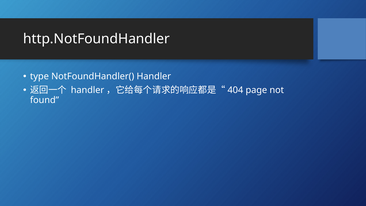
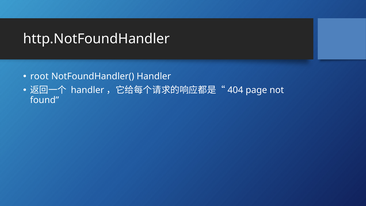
type: type -> root (39, 76)
